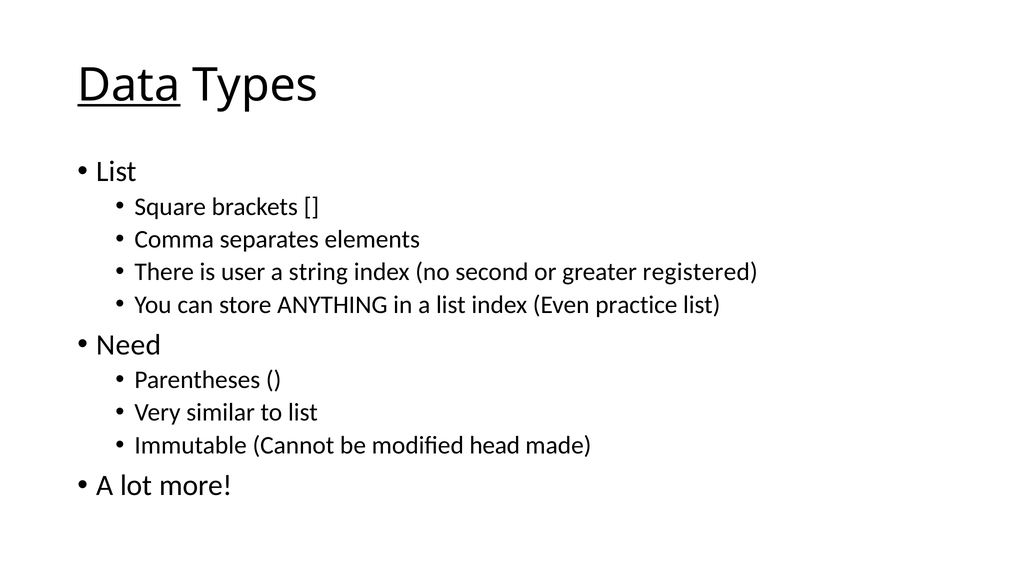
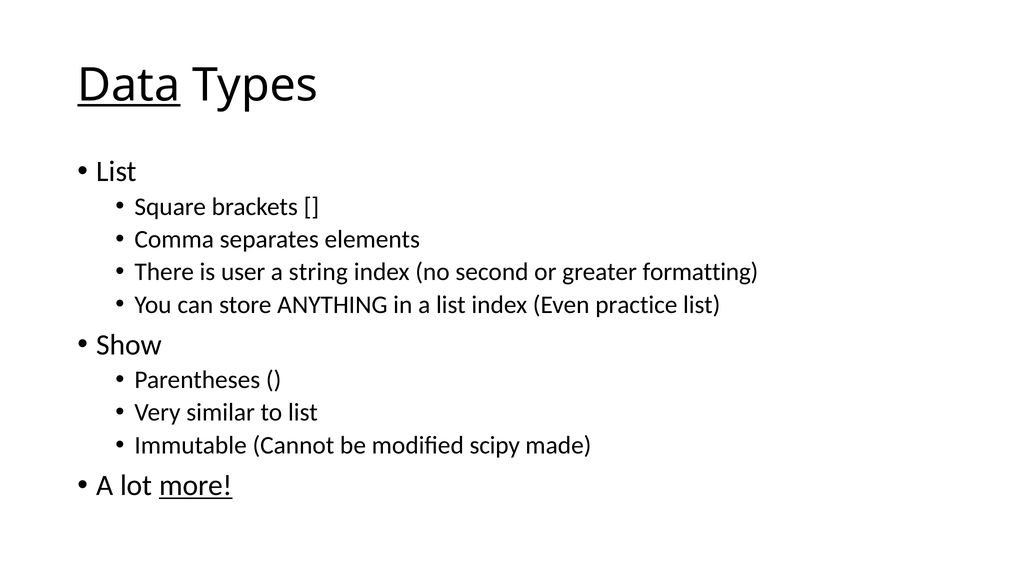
registered: registered -> formatting (700, 272)
Need: Need -> Show (129, 345)
head: head -> scipy (495, 445)
more underline: none -> present (196, 485)
